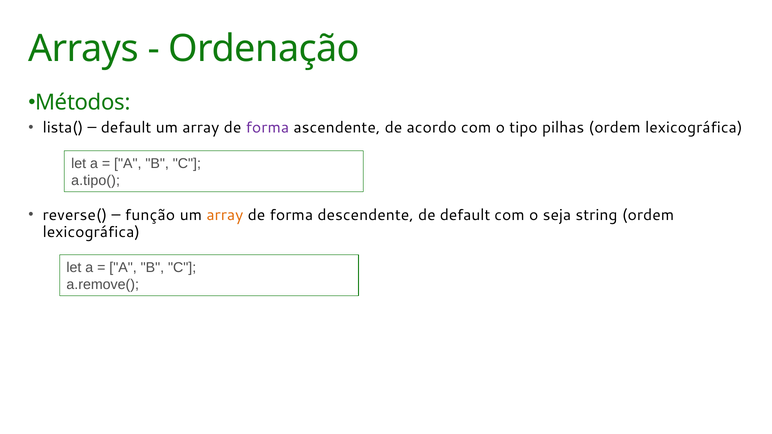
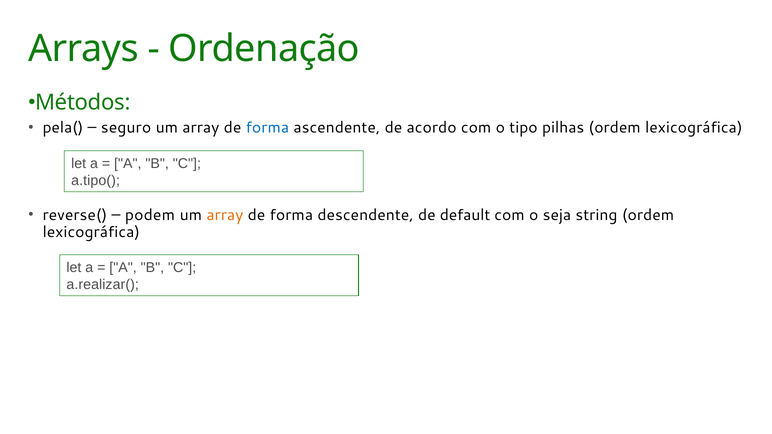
lista(: lista( -> pela( (63, 128)
default: default -> seguro (126, 128)
forma colour: purple -> blue (267, 128)
função: função -> podem (150, 215)
a.remove(: a.remove( -> a.realizar( (103, 285)
